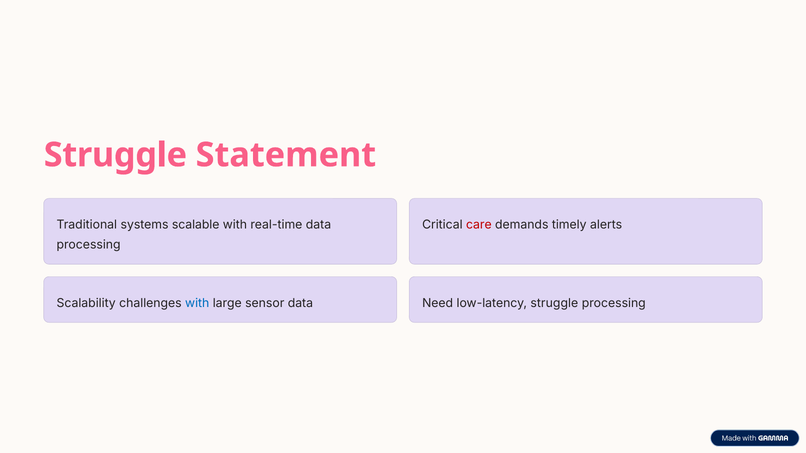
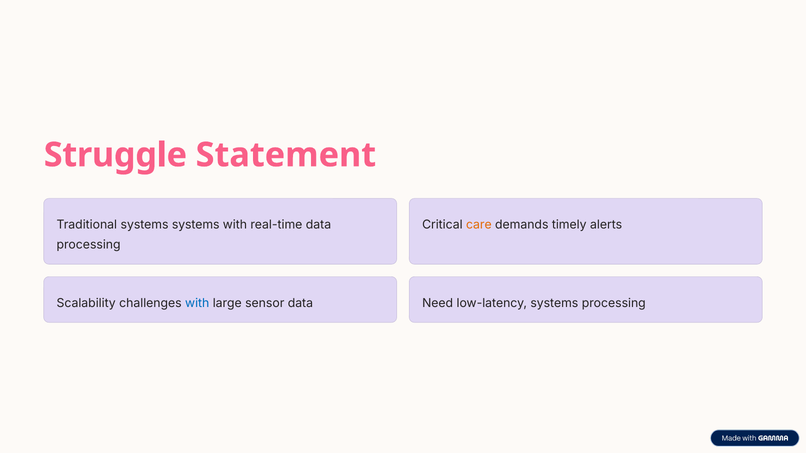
systems scalable: scalable -> systems (196, 225)
care colour: red -> orange (479, 225)
low-latency struggle: struggle -> systems (554, 303)
